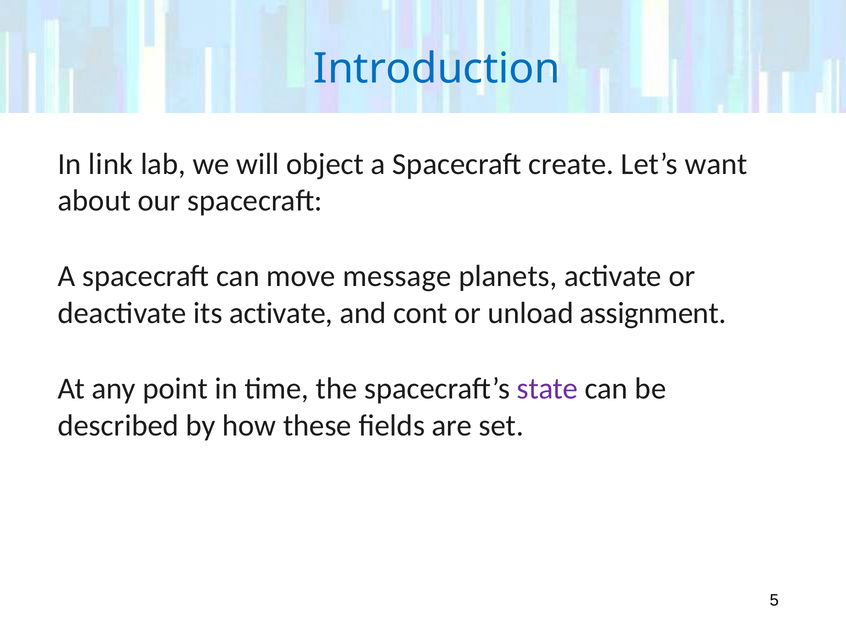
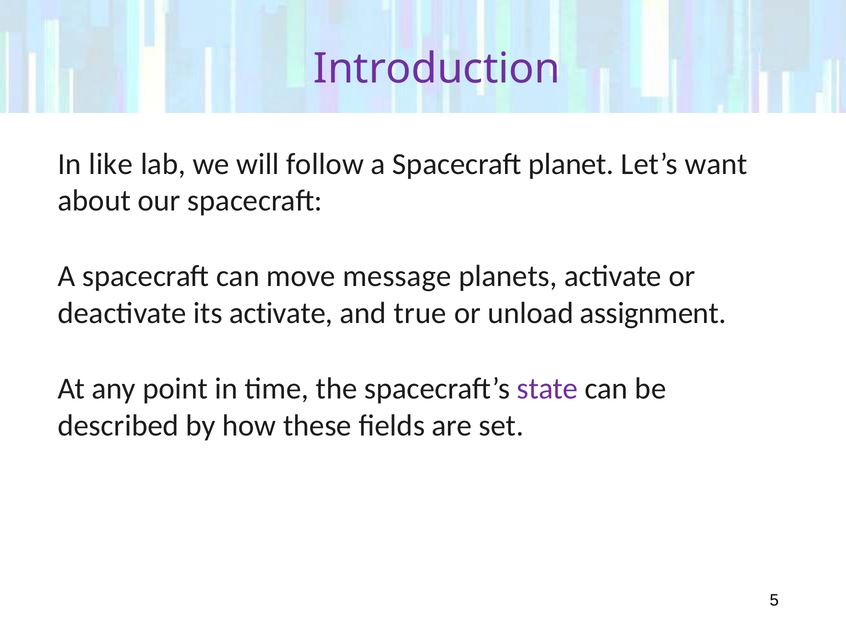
Introduction colour: blue -> purple (437, 69)
link: link -> like (111, 164)
object: object -> follow (325, 164)
create: create -> planet (571, 164)
cont: cont -> true (420, 313)
